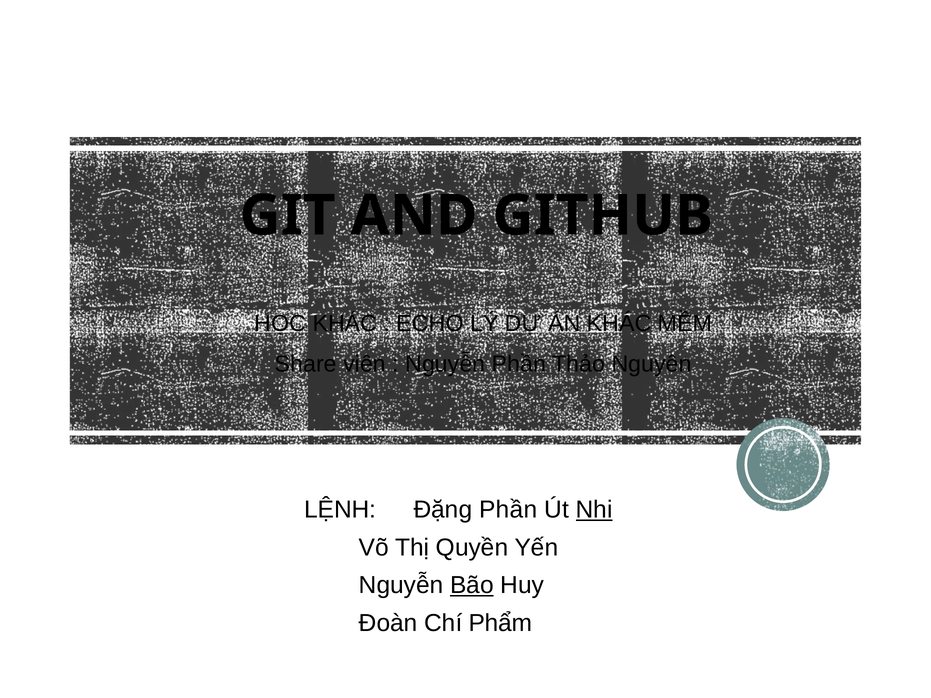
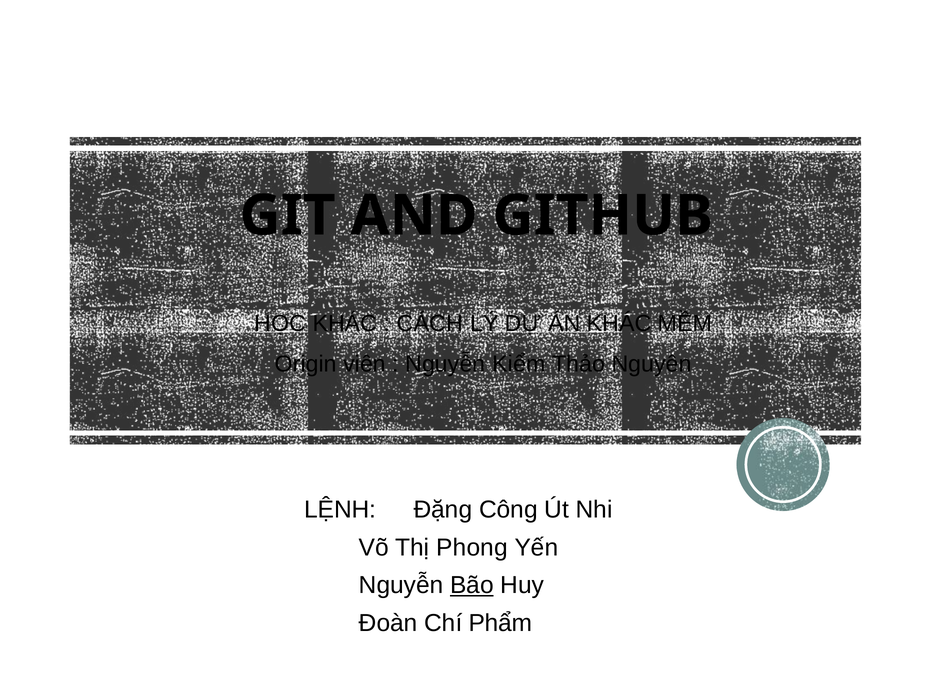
ECHO: ECHO -> CÁCH (430, 324)
Share: Share -> Origin (306, 364)
Nguyễn Phần: Phần -> Kiểm (519, 364)
Đặng Phần: Phần -> Công (508, 510)
Nhi underline: present -> none (594, 510)
Quyền: Quyền -> Phong (472, 548)
